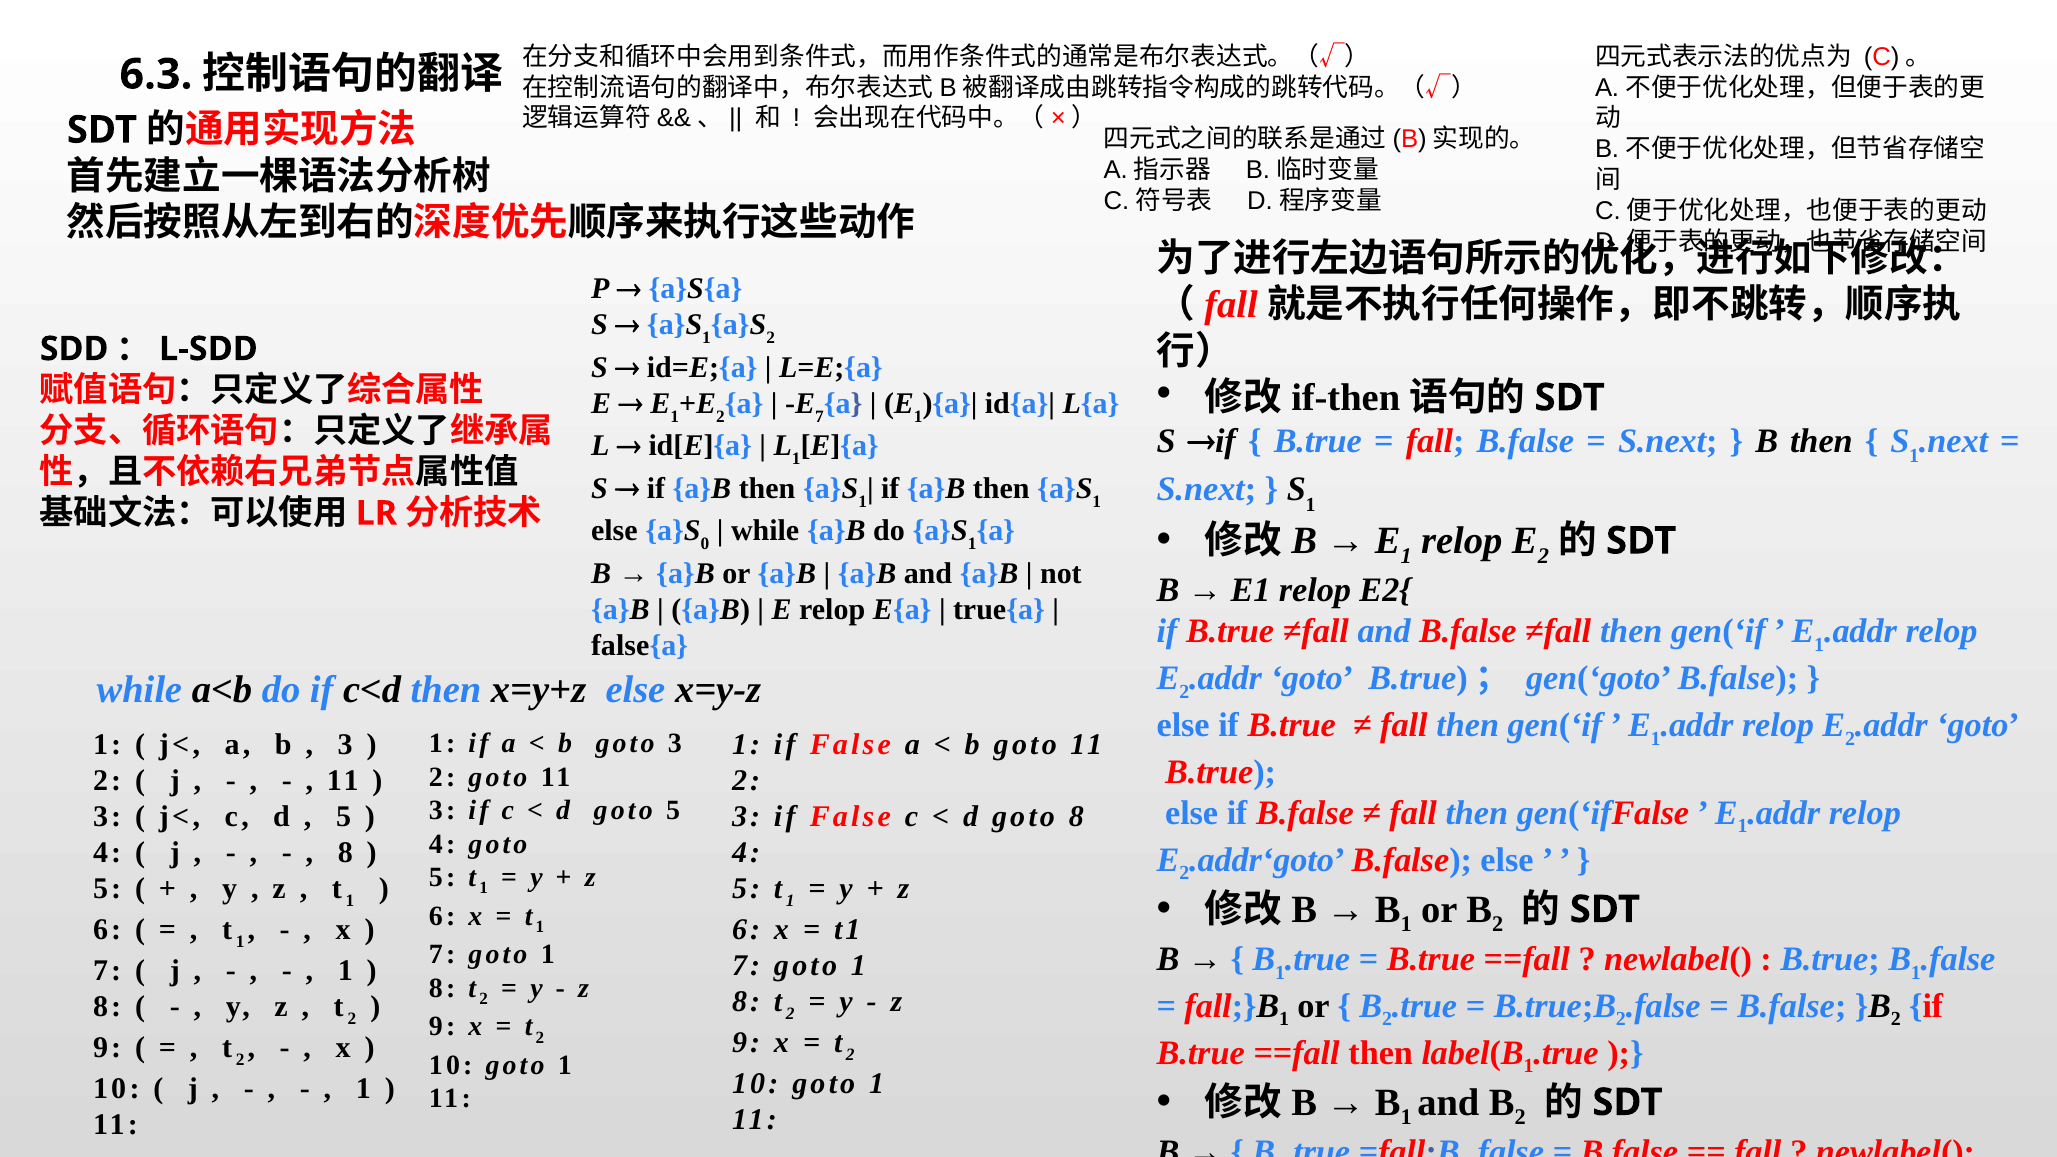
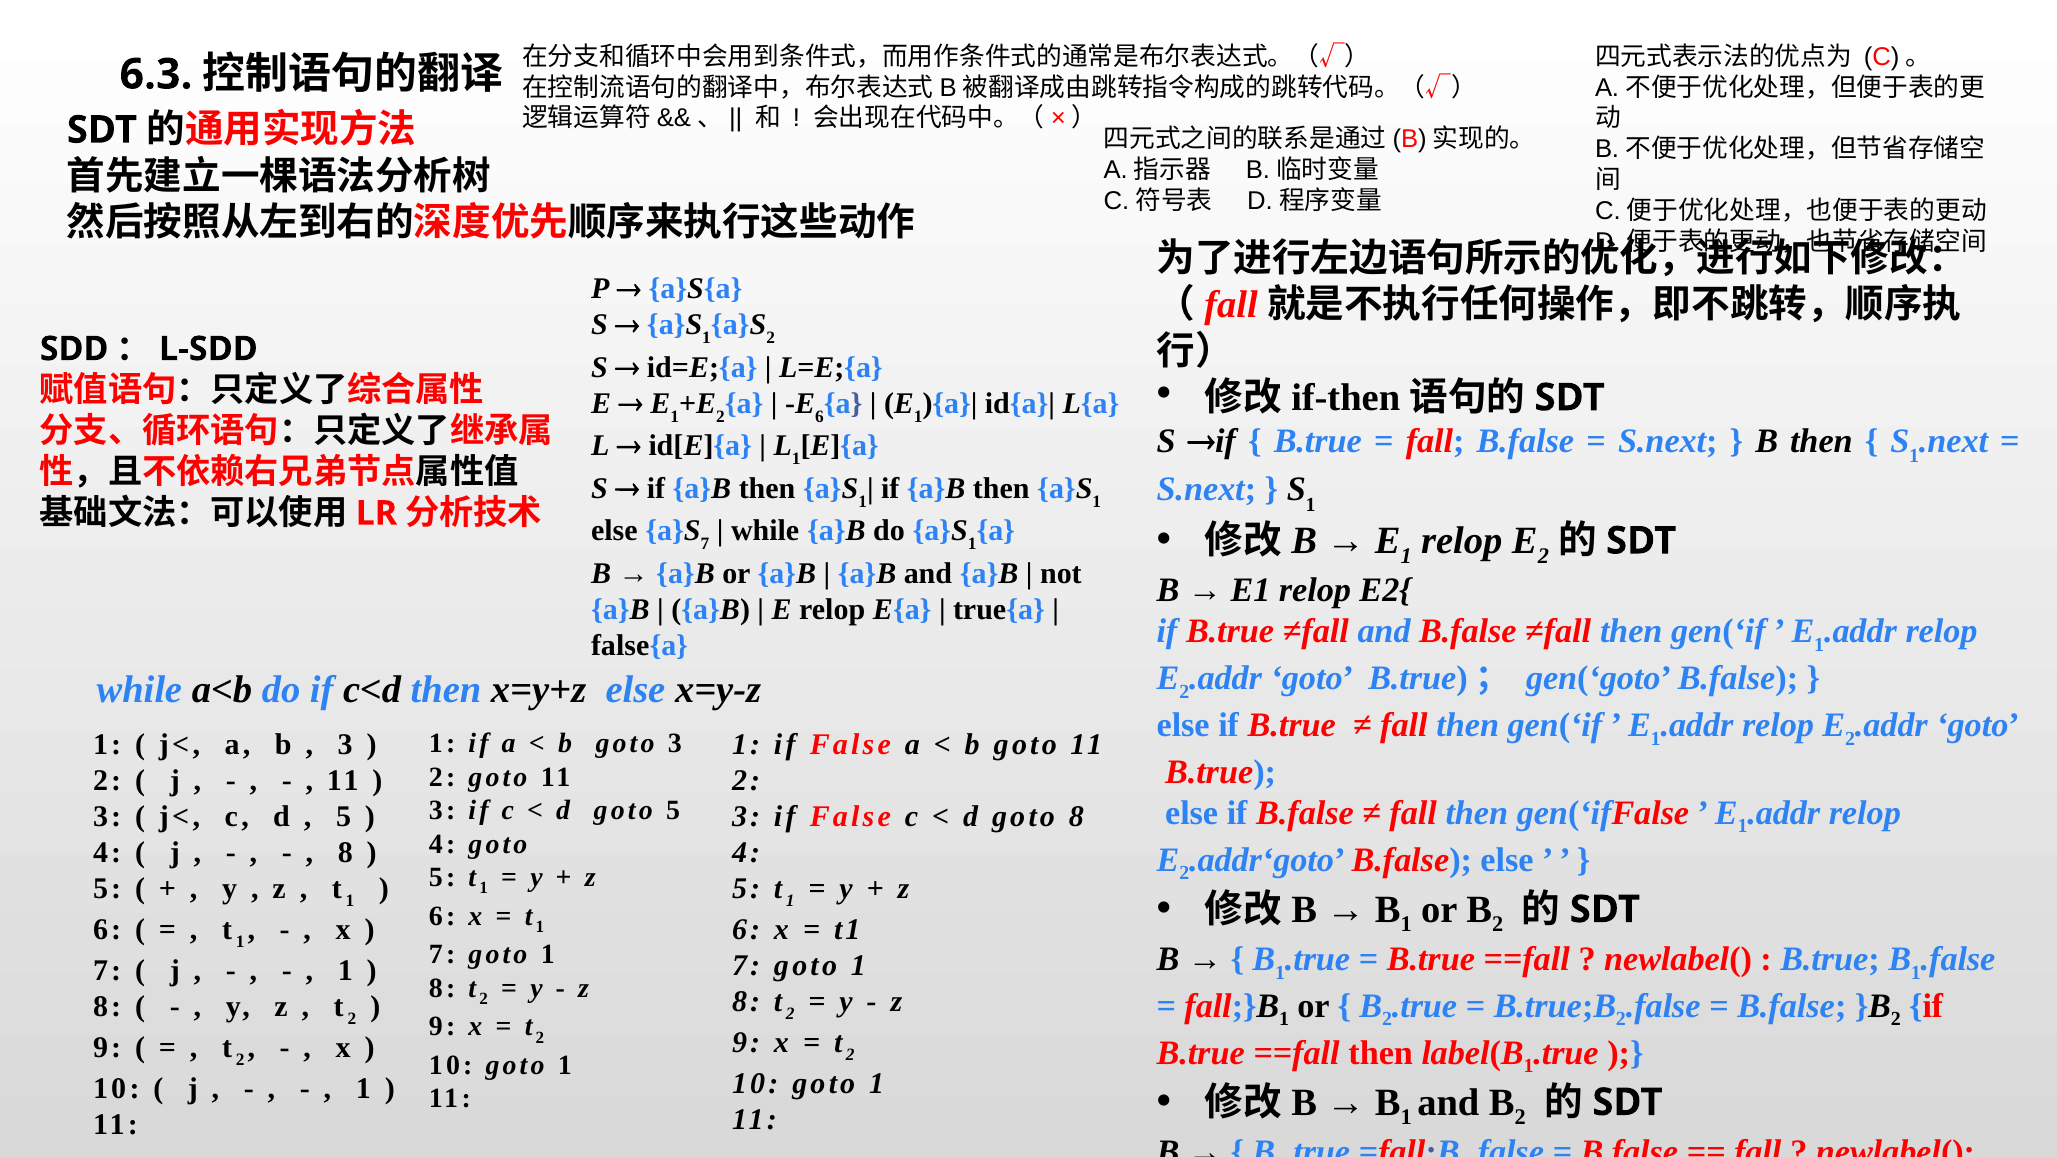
E 7: 7 -> 6 (819, 417)
0: 0 -> 7 (705, 544)
